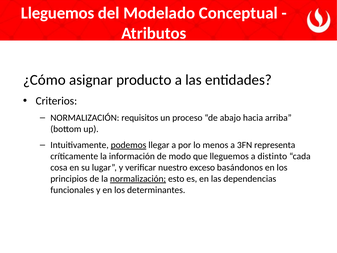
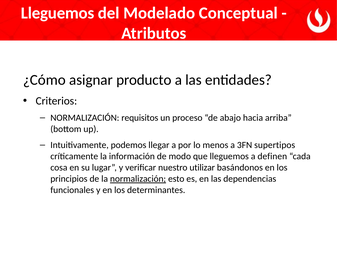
podemos underline: present -> none (129, 145)
representa: representa -> supertipos (275, 145)
distinto: distinto -> definen (272, 156)
exceso: exceso -> utilizar (202, 167)
